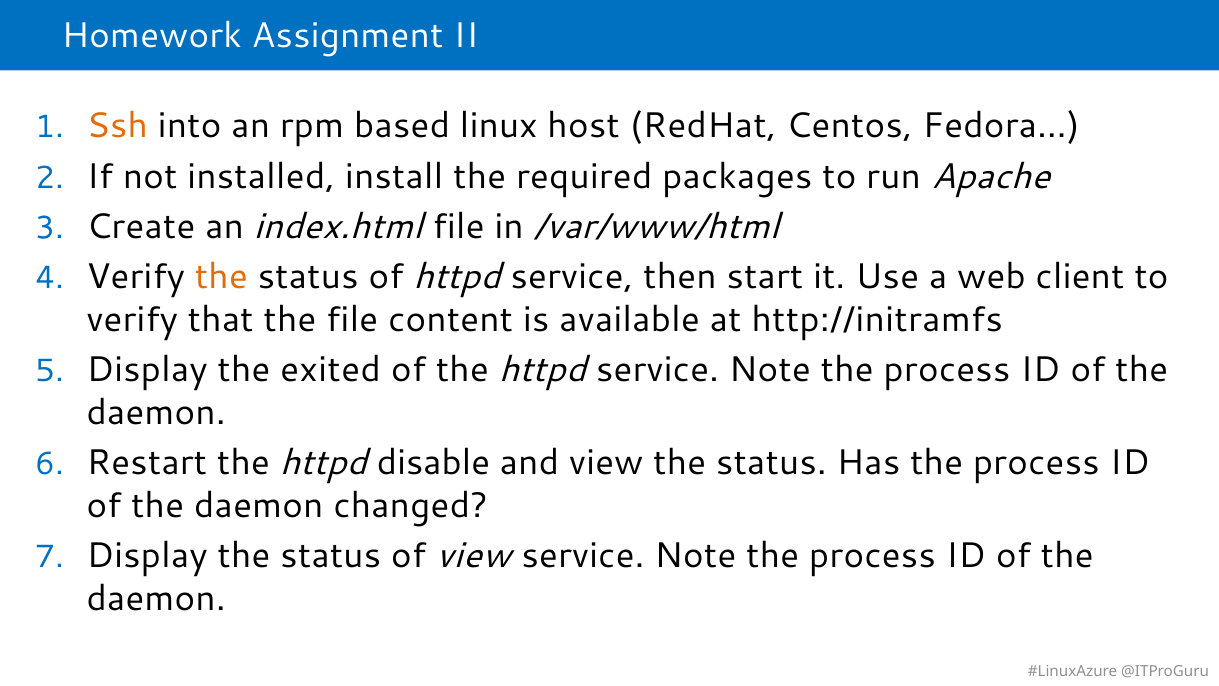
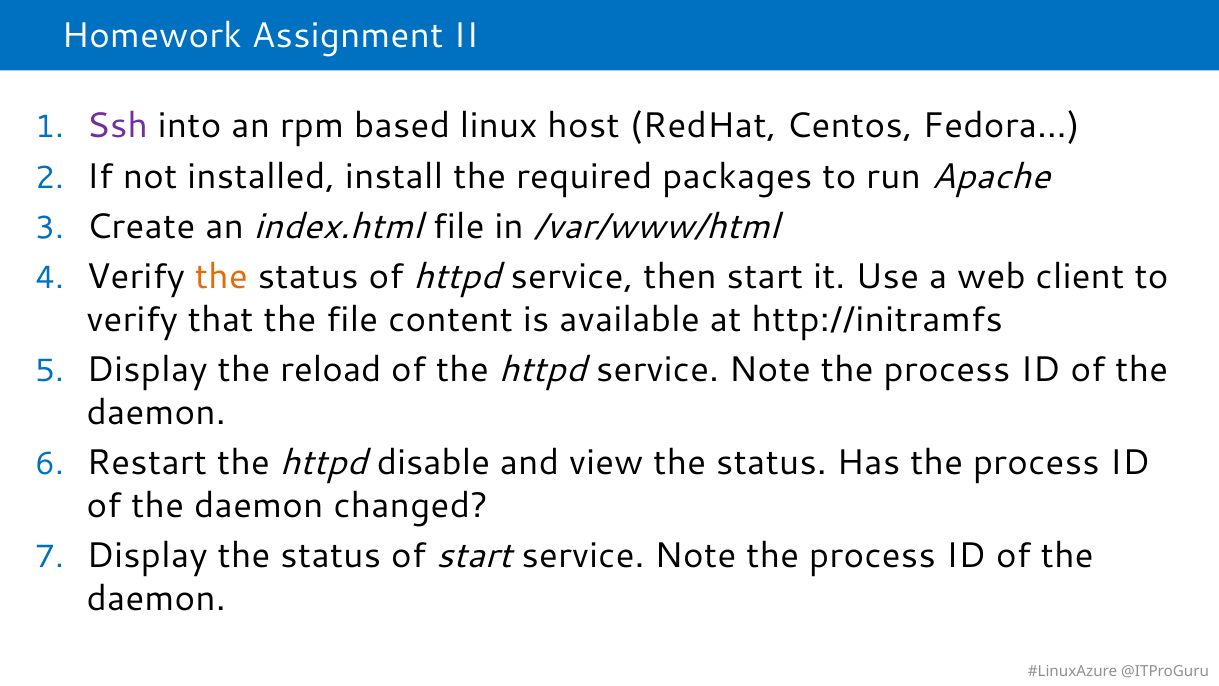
Ssh colour: orange -> purple (117, 126)
exited: exited -> reload (331, 370)
of view: view -> start (474, 556)
